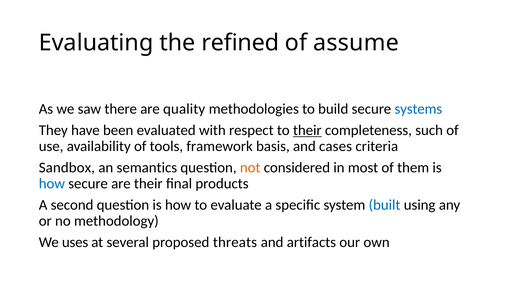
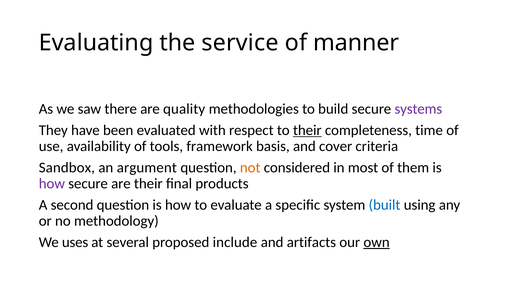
refined: refined -> service (240, 43)
assume: assume -> manner (356, 43)
systems colour: blue -> purple (418, 109)
such: such -> time (429, 130)
cases: cases -> cover (336, 146)
semantics: semantics -> argument (147, 168)
how colour: blue -> purple (52, 184)
threats: threats -> include (235, 242)
own underline: none -> present (377, 242)
